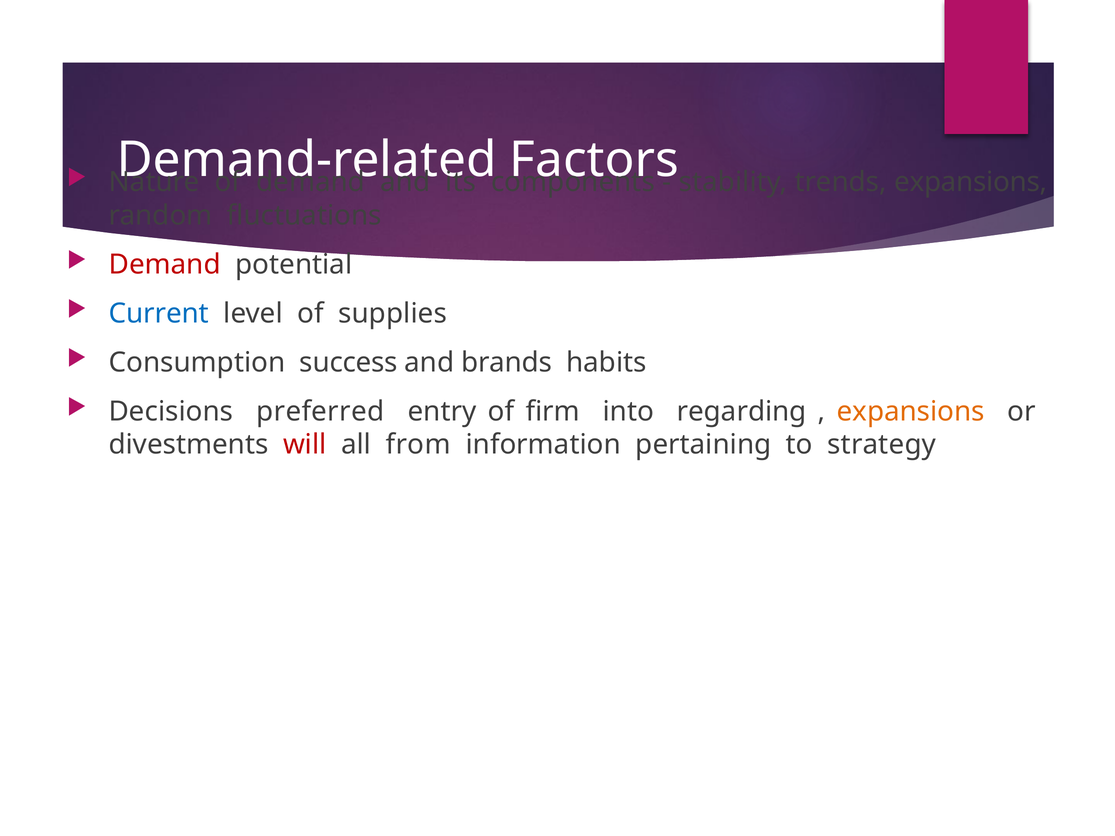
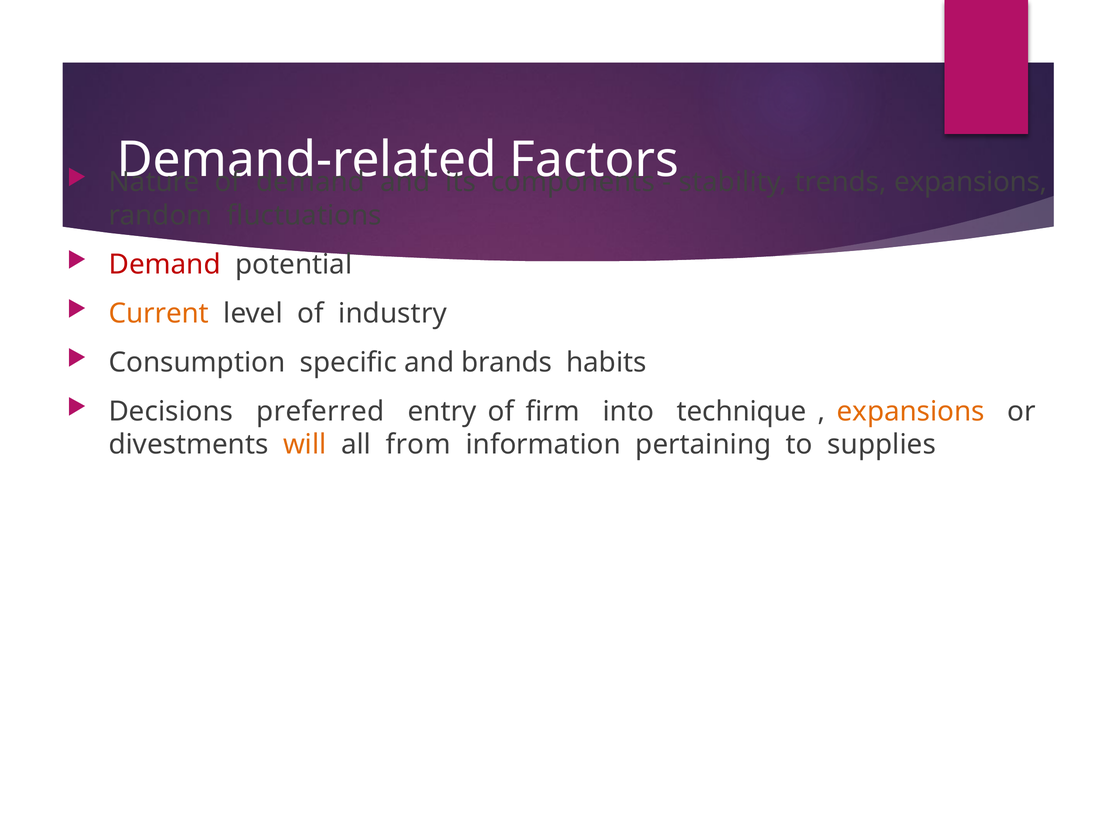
Current colour: blue -> orange (159, 314)
supplies: supplies -> industry (393, 314)
success: success -> specific (348, 362)
regarding: regarding -> technique (742, 411)
will colour: red -> orange (305, 445)
strategy: strategy -> supplies (882, 445)
